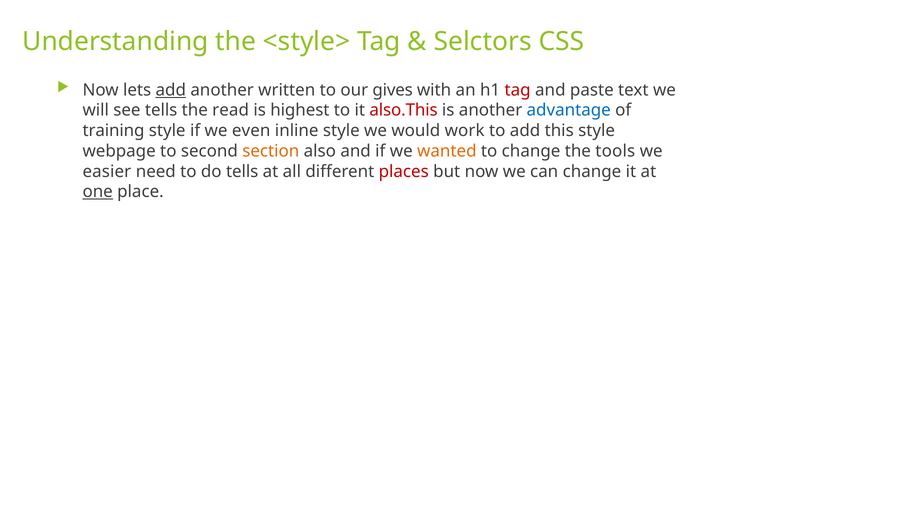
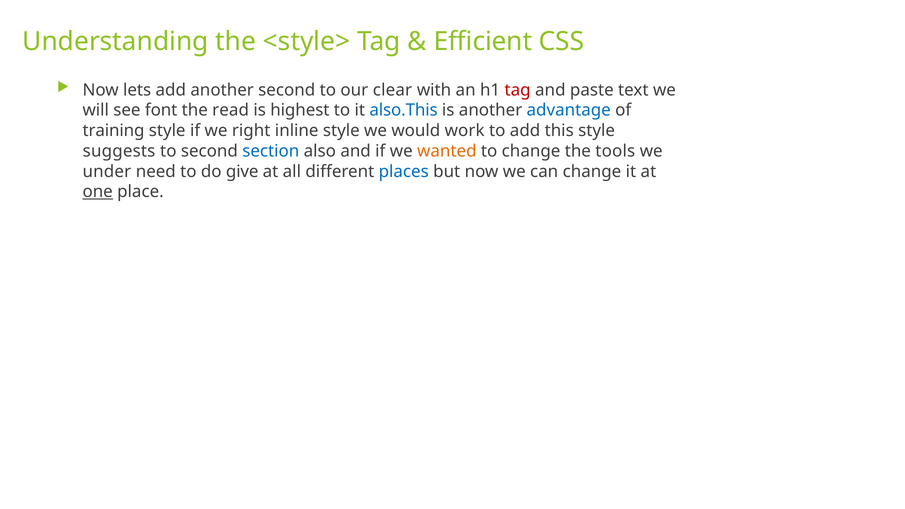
Selctors: Selctors -> Efficient (483, 42)
add underline: present -> none (171, 90)
another written: written -> second (287, 90)
gives: gives -> clear (392, 90)
see tells: tells -> font (161, 110)
also.This colour: red -> blue (404, 110)
even: even -> right (251, 131)
webpage: webpage -> suggests (119, 151)
section colour: orange -> blue (271, 151)
easier: easier -> under (107, 171)
do tells: tells -> give (242, 171)
places colour: red -> blue (404, 171)
